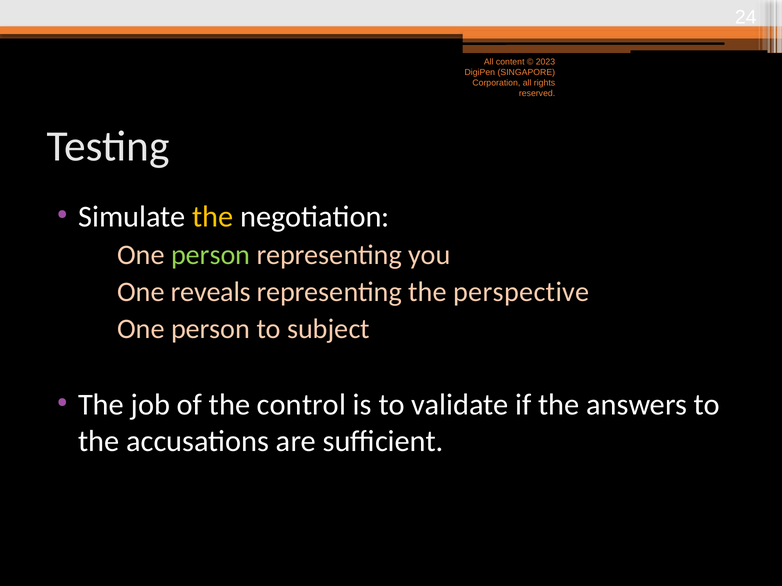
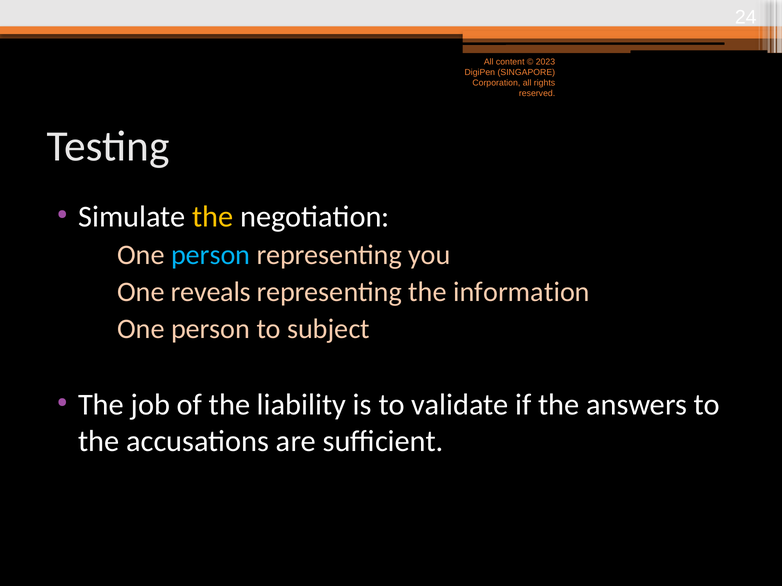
person colour: light green -> light blue (211, 255)
perspective: perspective -> information (521, 292)
control: control -> liability (302, 405)
